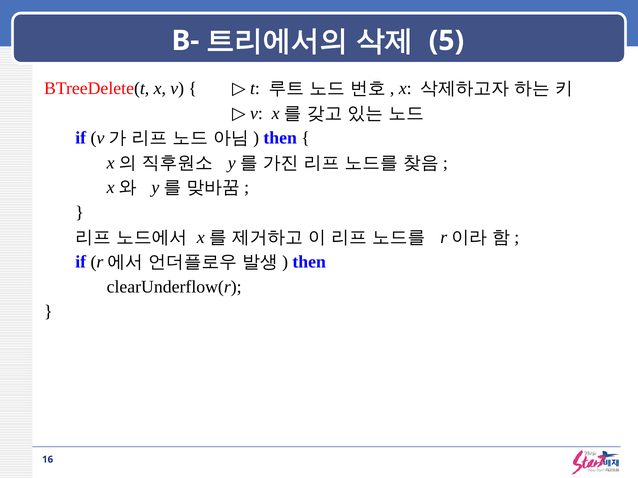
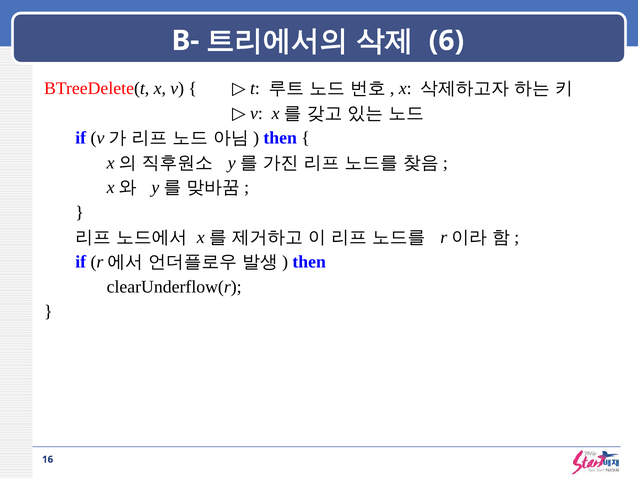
5: 5 -> 6 (446, 41)
